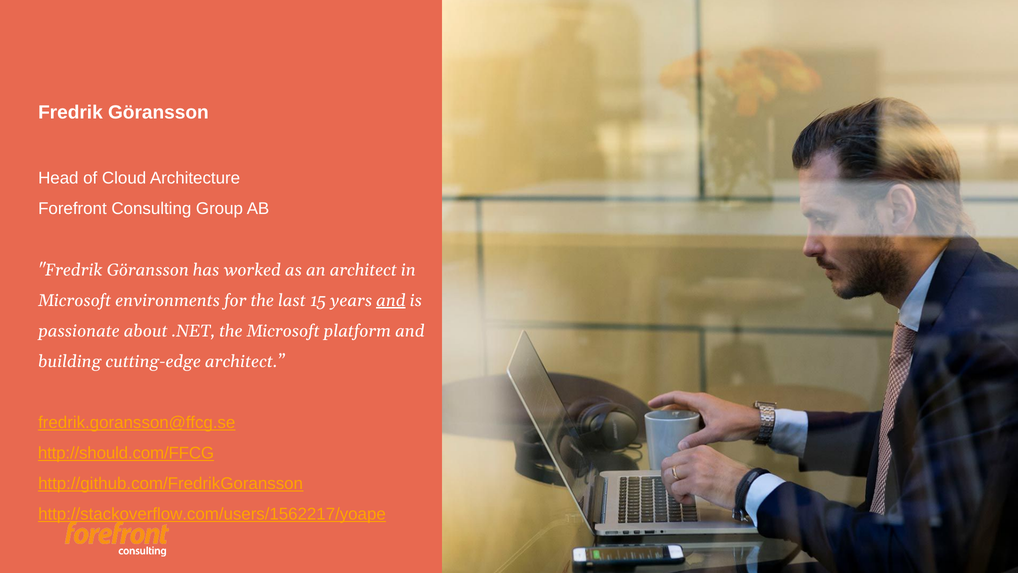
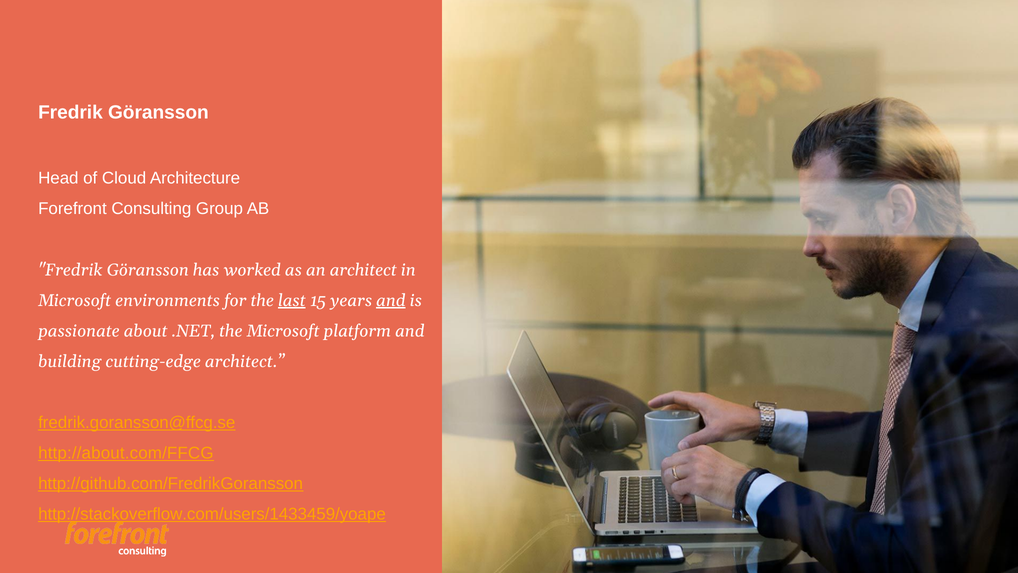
last underline: none -> present (292, 300)
http://should.com/FFCG: http://should.com/FFCG -> http://about.com/FFCG (126, 453)
http://stackoverflow.com/users/1562217/yoape: http://stackoverflow.com/users/1562217/yoape -> http://stackoverflow.com/users/1433459/yoape (212, 514)
